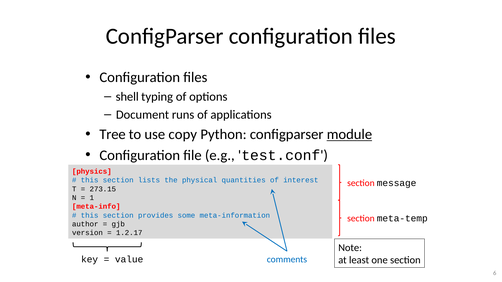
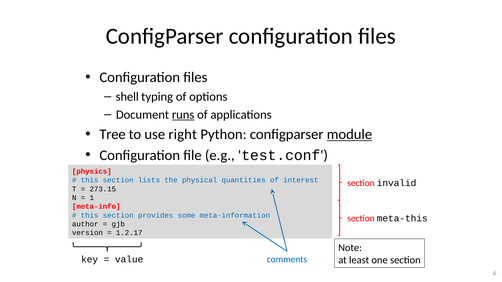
runs underline: none -> present (183, 115)
copy: copy -> right (183, 135)
message: message -> invalid (397, 183)
meta-temp: meta-temp -> meta-this (402, 219)
